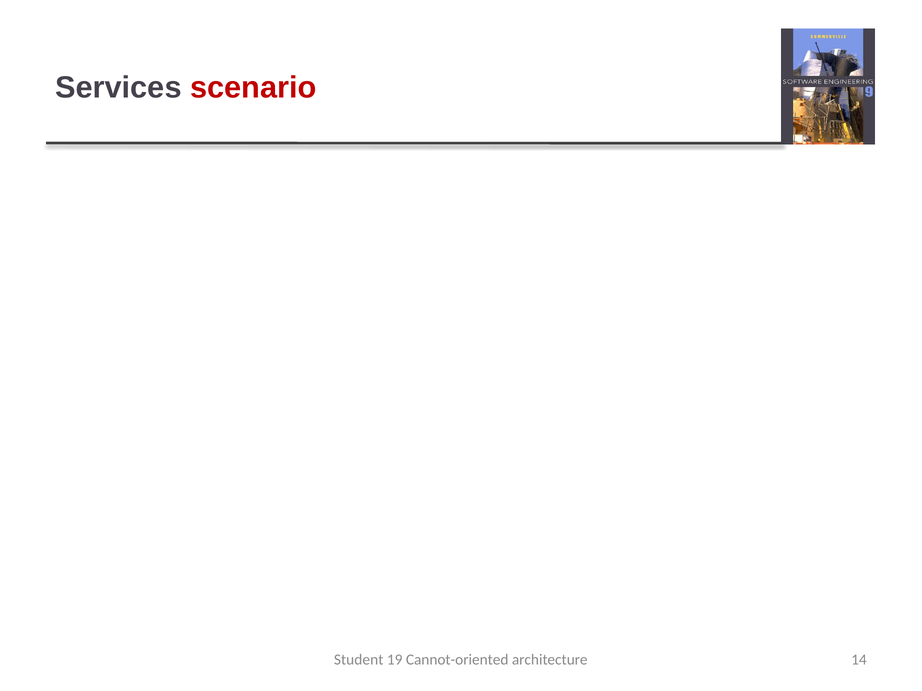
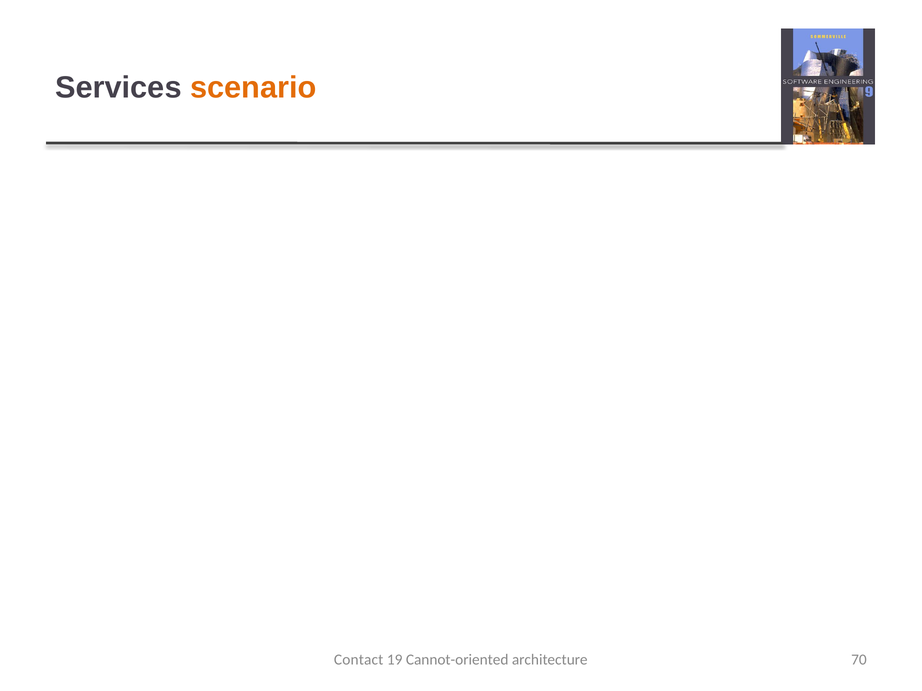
scenario colour: red -> orange (253, 87)
Student: Student -> Contact (359, 660)
14: 14 -> 70 (859, 660)
